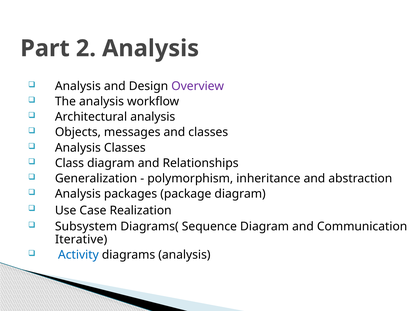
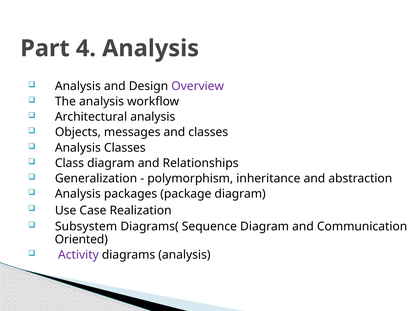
2: 2 -> 4 (86, 48)
Iterative: Iterative -> Oriented (81, 239)
Activity colour: blue -> purple (78, 254)
